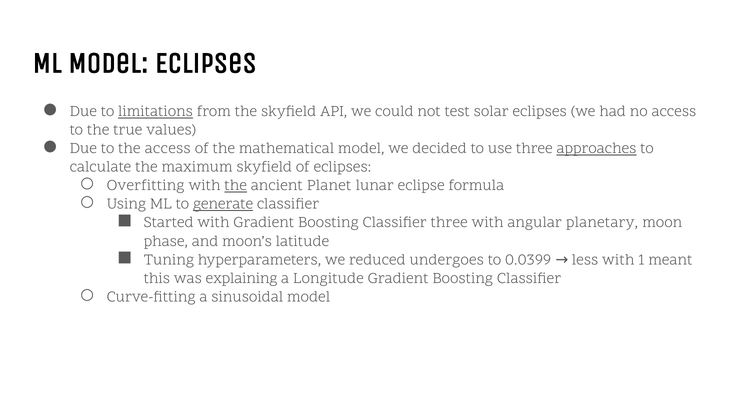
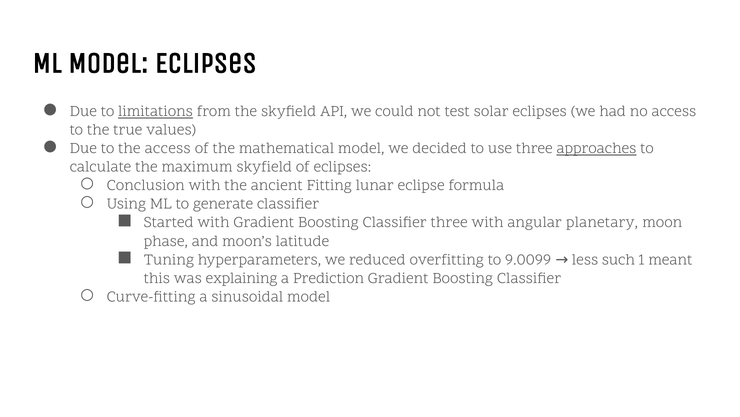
Overfitting: Overfitting -> Conclusion (146, 185)
the underline: present -> none (236, 185)
Planet: Planet -> Fitting (329, 185)
generate underline: present -> none (223, 203)
undergoes: undergoes -> overfitting (447, 259)
0.0399: 0.0399 -> 9.0099 (528, 259)
less with: with -> such (618, 259)
Longitude: Longitude -> Prediction (329, 277)
